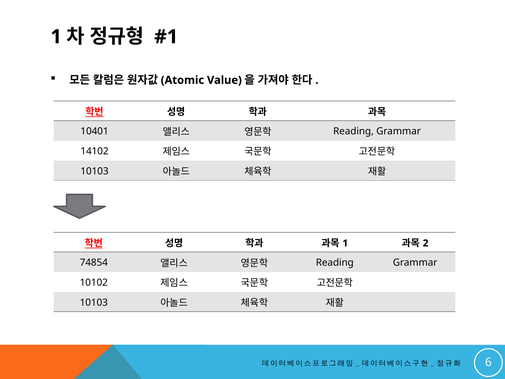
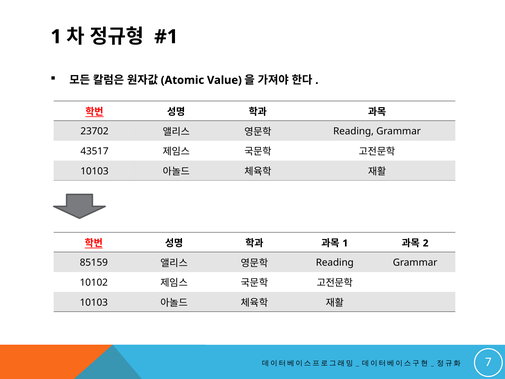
10401: 10401 -> 23702 (95, 131)
14102: 14102 -> 43517 (95, 151)
74854: 74854 -> 85159 (94, 262)
6: 6 -> 7 (488, 362)
